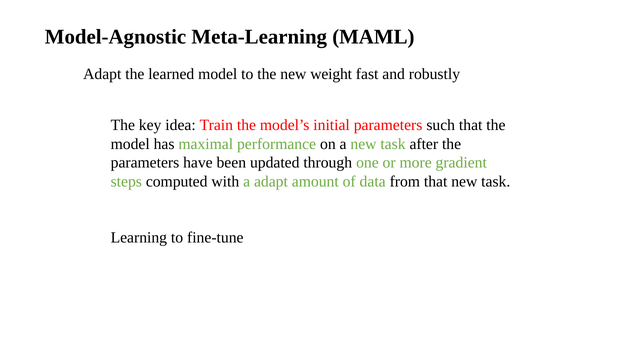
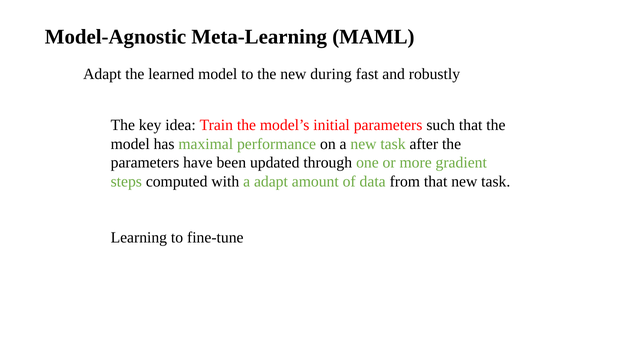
weight: weight -> during (331, 74)
